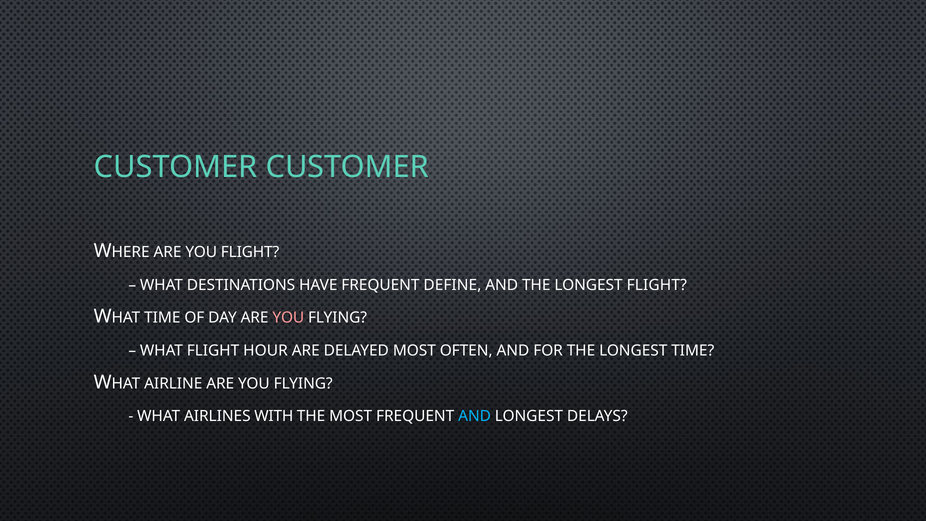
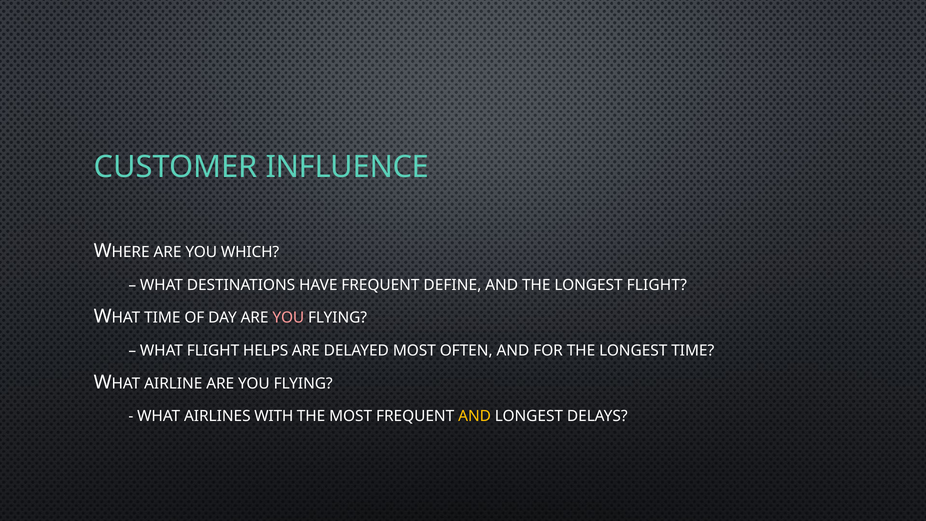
CUSTOMER CUSTOMER: CUSTOMER -> INFLUENCE (347, 167)
YOU FLIGHT: FLIGHT -> WHICH (250, 252)
HOUR: HOUR -> HELPS (266, 351)
AND colour: light blue -> yellow (475, 416)
